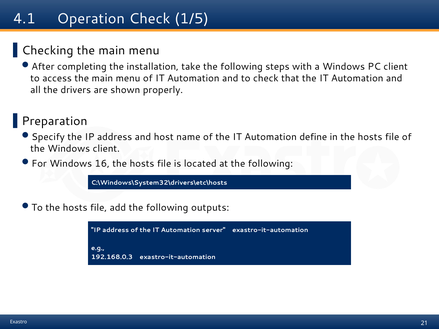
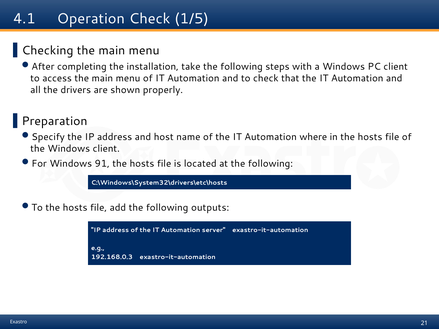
define: define -> where (313, 137)
16: 16 -> 91 (102, 164)
